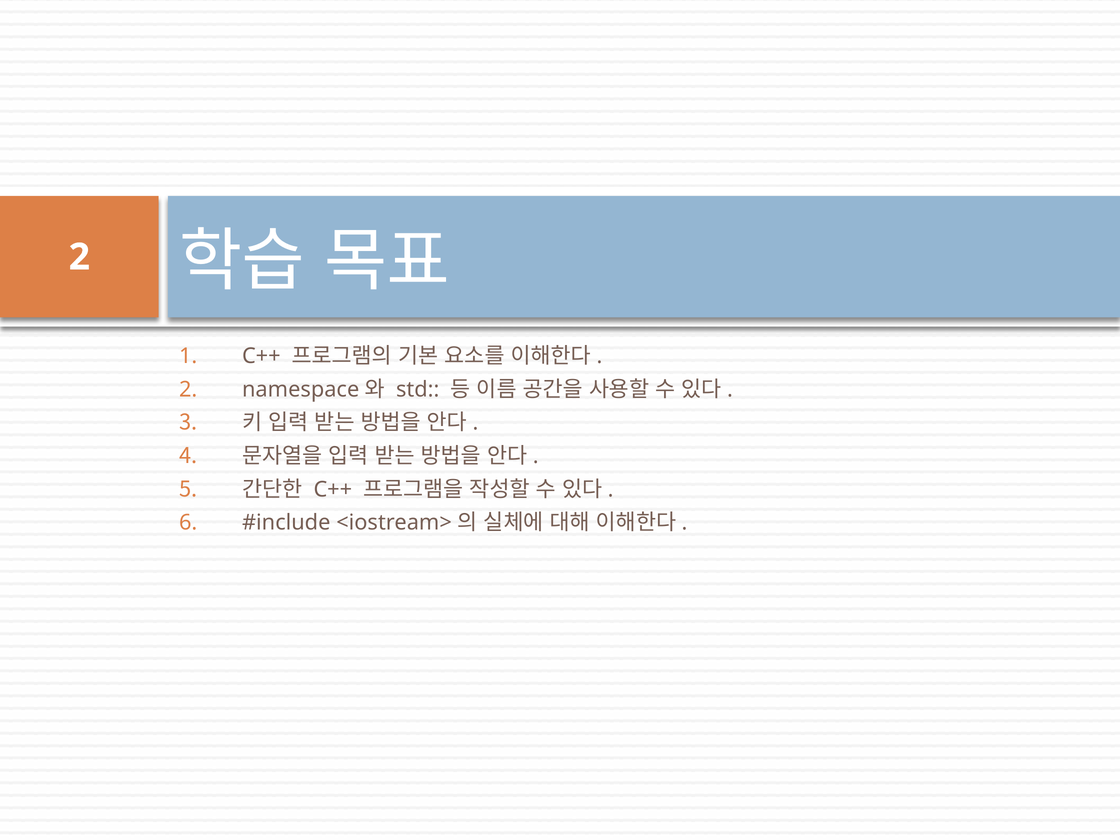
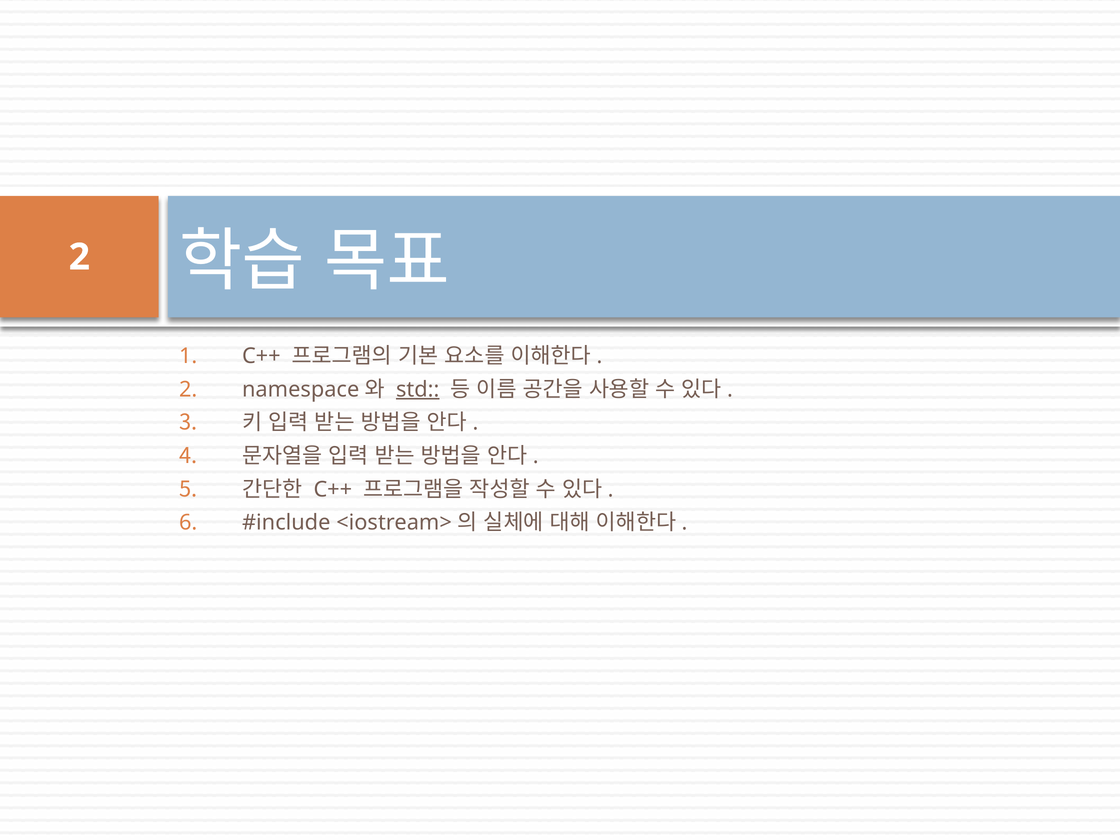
std underline: none -> present (418, 389)
